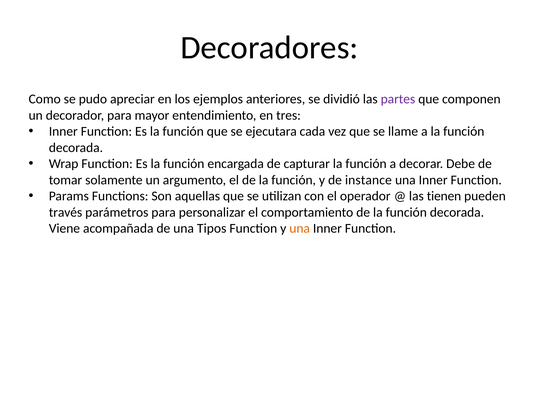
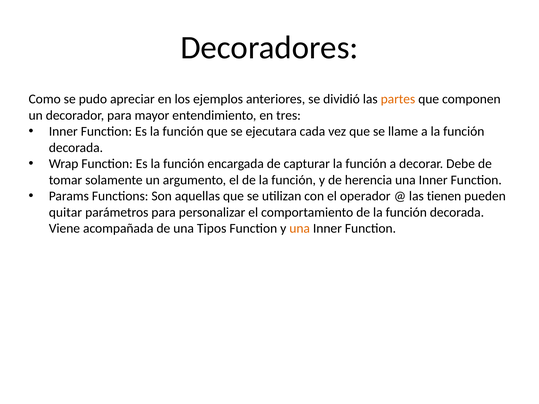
partes colour: purple -> orange (398, 99)
instance: instance -> herencia (368, 180)
través: través -> quitar (65, 212)
